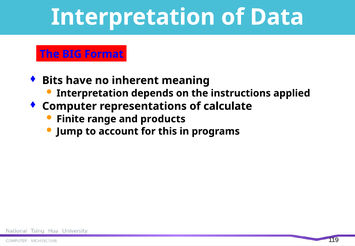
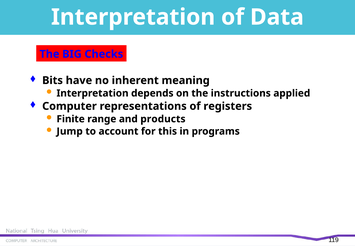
Format: Format -> Checks (104, 54)
calculate: calculate -> registers (228, 106)
